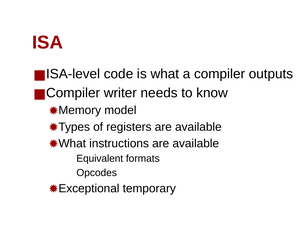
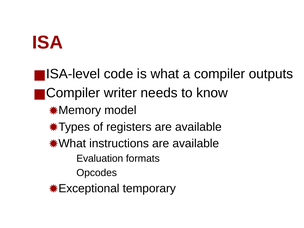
Equivalent: Equivalent -> Evaluation (100, 159)
